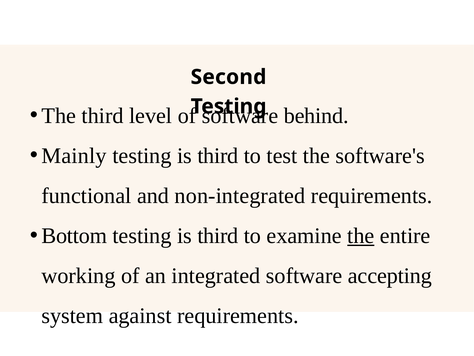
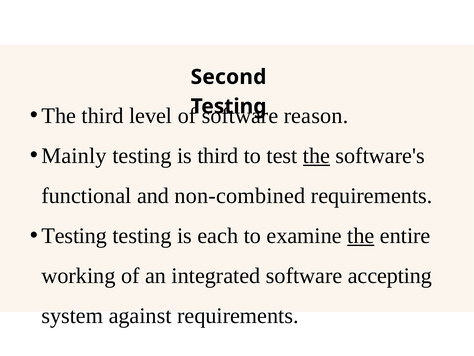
behind: behind -> reason (316, 116)
the underline: none -> present (316, 156)
non-integrated: non-integrated -> non-combined (240, 196)
Bottom: Bottom -> Testing (74, 236)
third: third -> each (218, 236)
